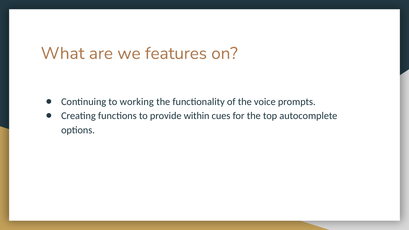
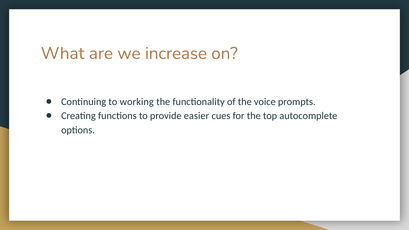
features: features -> increase (176, 53)
within: within -> easier (197, 116)
